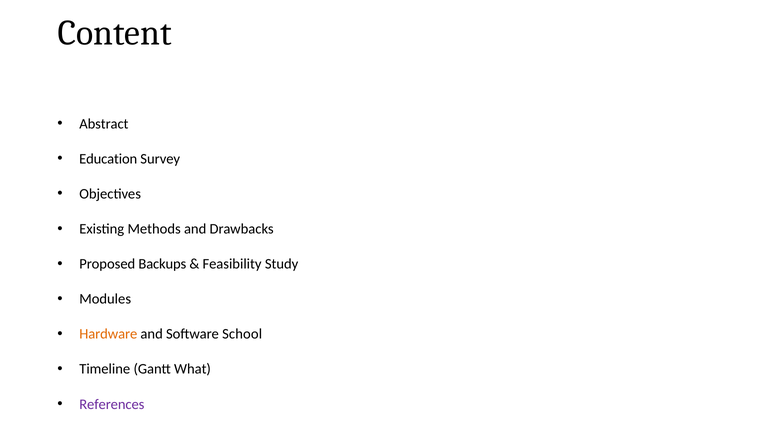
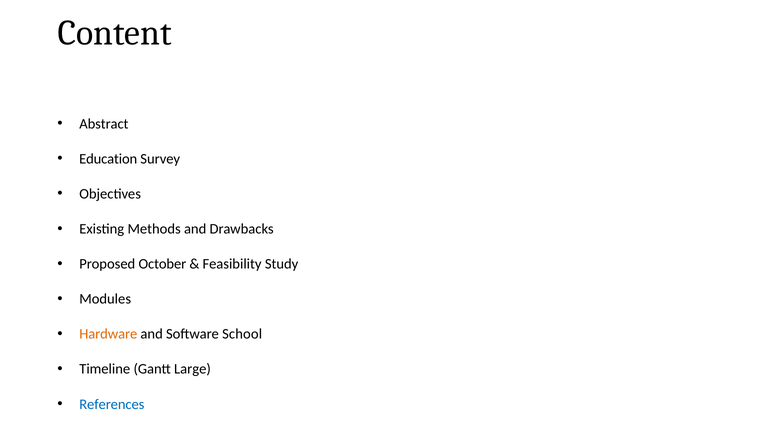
Backups: Backups -> October (162, 264)
What: What -> Large (192, 369)
References colour: purple -> blue (112, 404)
